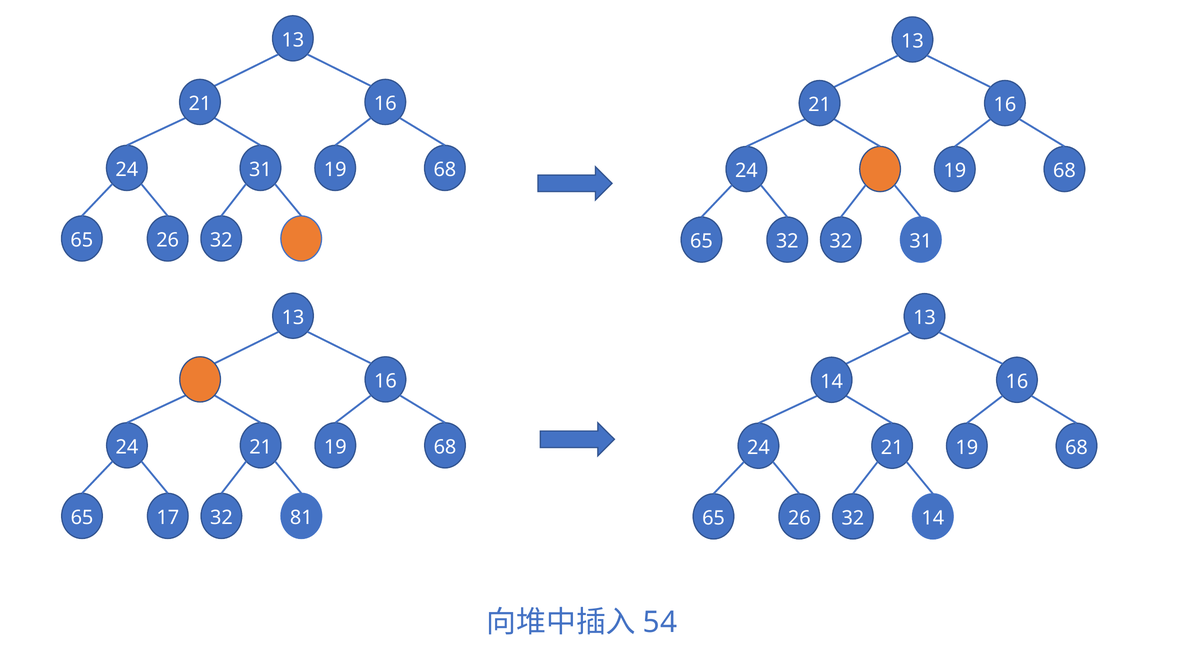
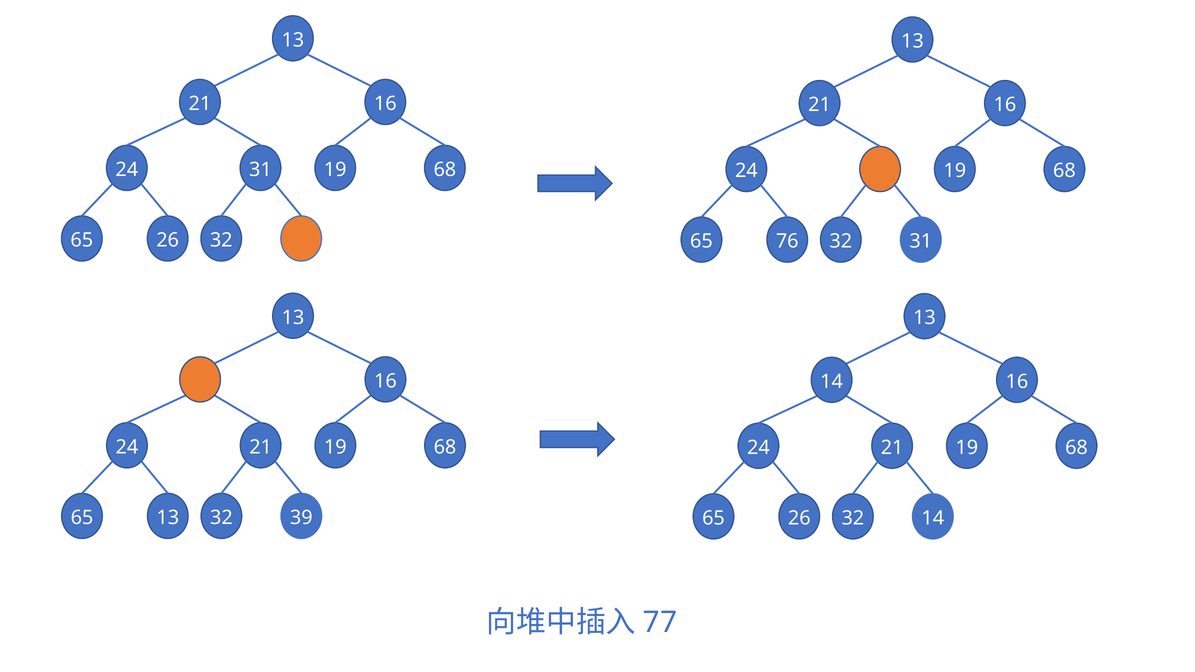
65 32: 32 -> 76 (787, 241)
65 17: 17 -> 13 (168, 518)
81: 81 -> 39 (301, 518)
54: 54 -> 77 (660, 622)
